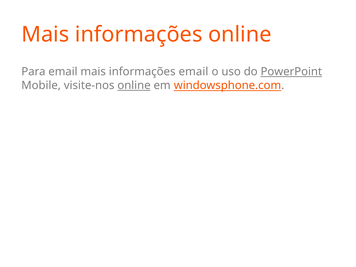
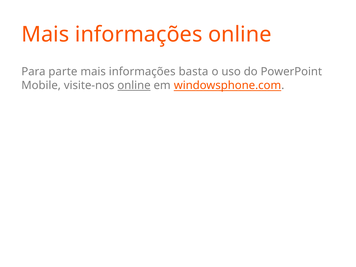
Para email: email -> parte (63, 72)
informações email: email -> basta (193, 72)
PowerPoint underline: present -> none (291, 72)
